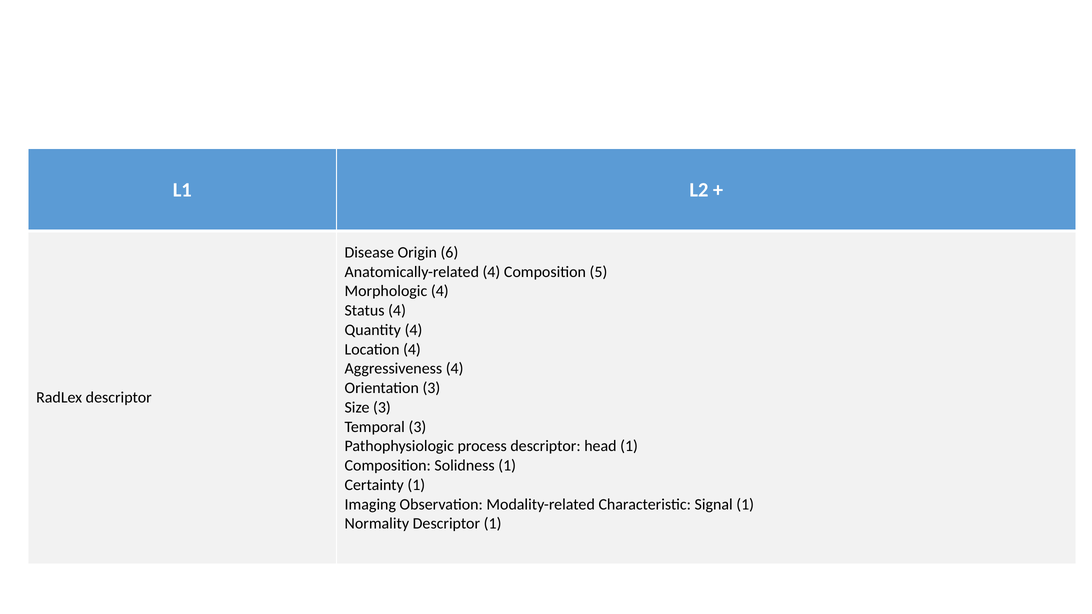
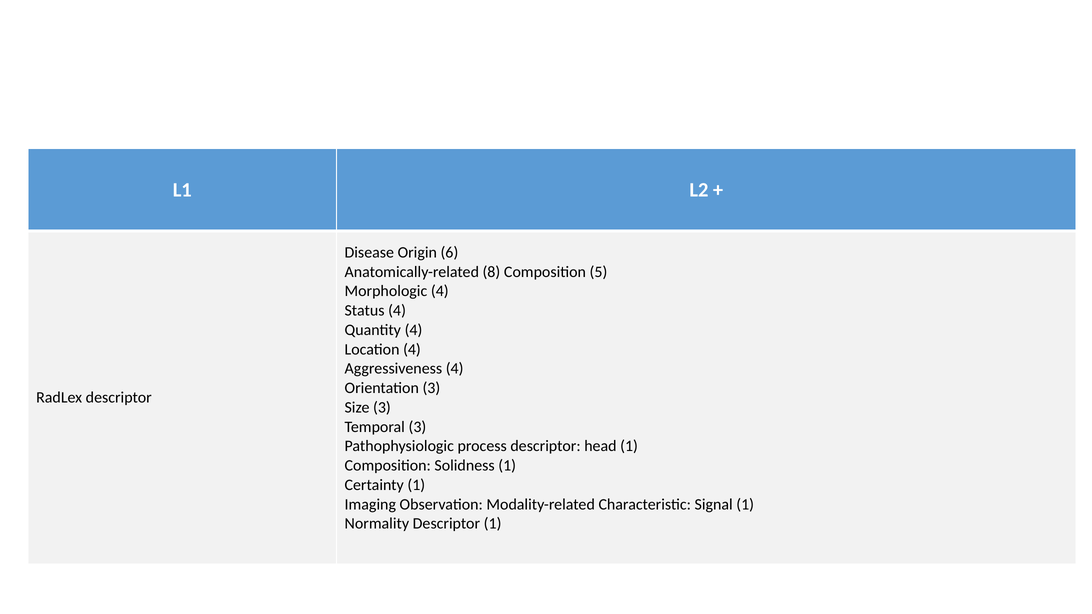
Anatomically-related 4: 4 -> 8 (491, 272)
